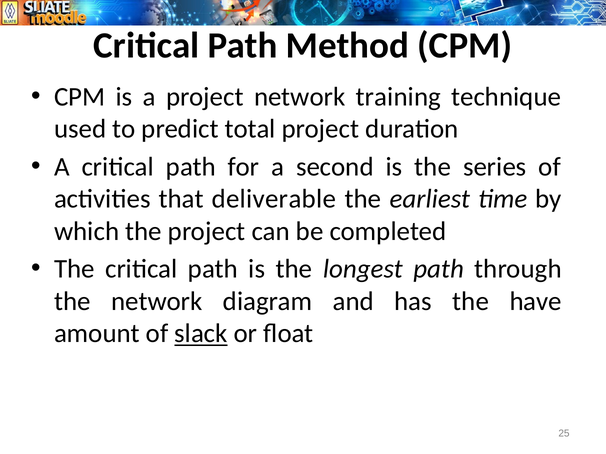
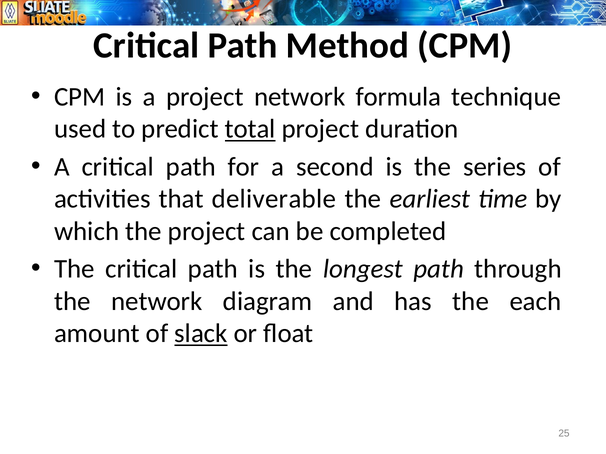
training: training -> formula (398, 97)
total underline: none -> present (250, 129)
have: have -> each (535, 302)
